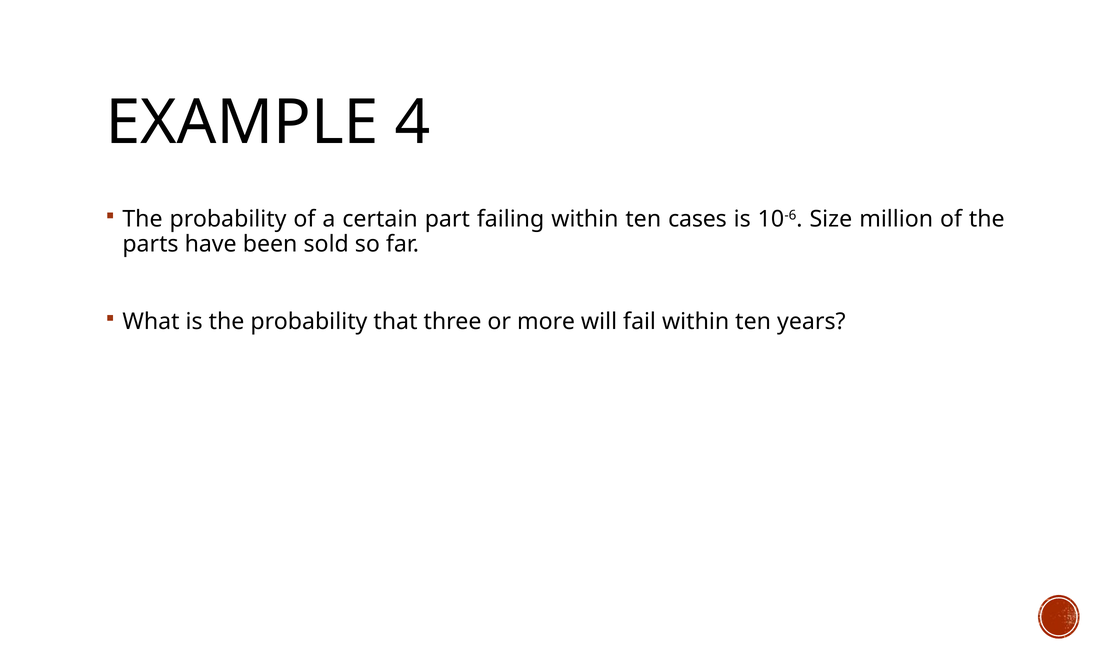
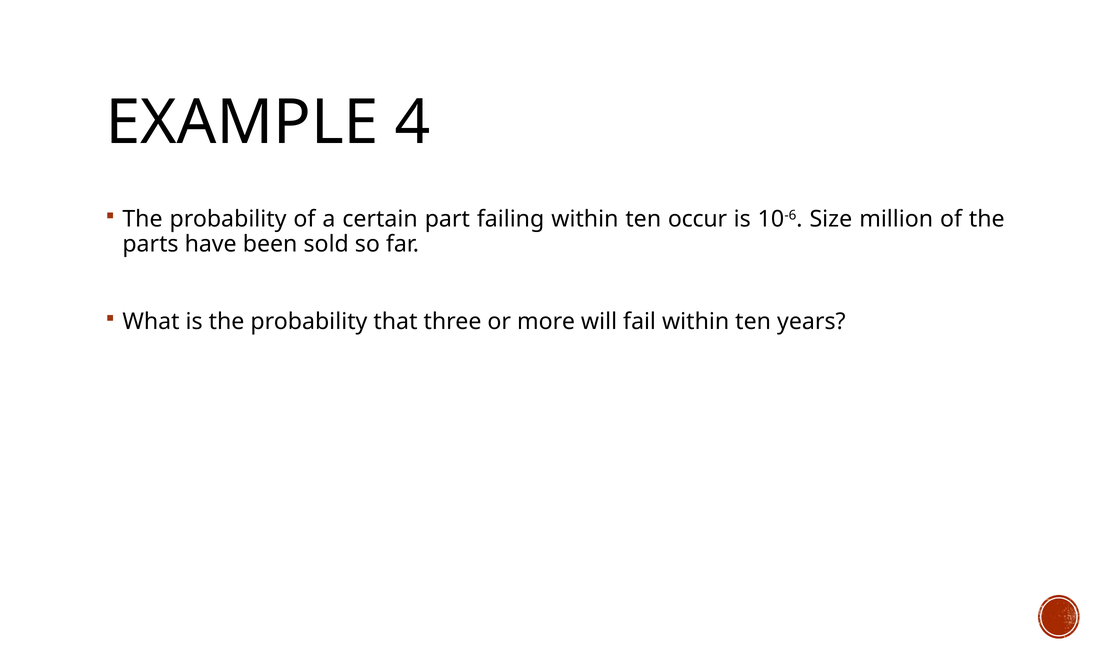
cases: cases -> occur (698, 219)
